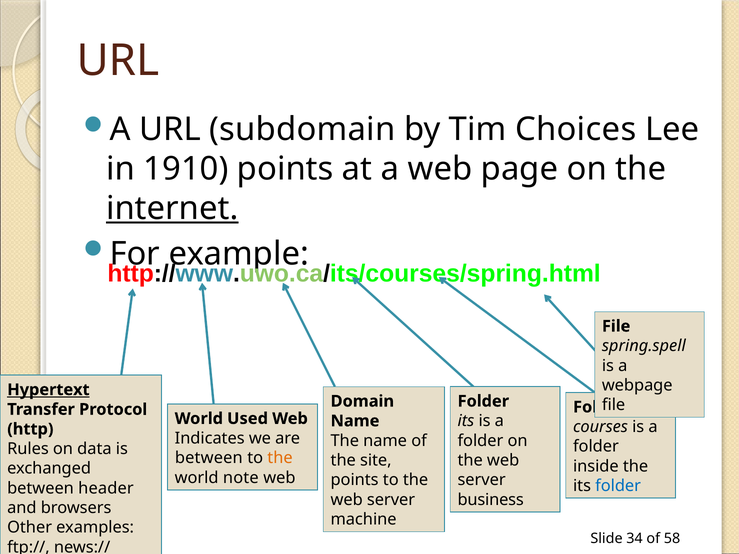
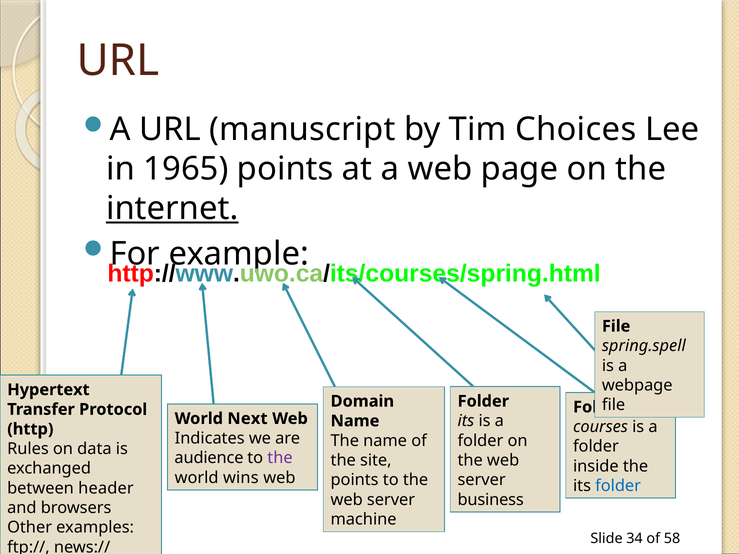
subdomain: subdomain -> manuscript (302, 130)
1910: 1910 -> 1965 (186, 169)
Hypertext underline: present -> none (48, 390)
Used: Used -> Next (247, 419)
between: between -> audience (209, 458)
the colour: orange -> purple (280, 458)
note: note -> wins (241, 478)
